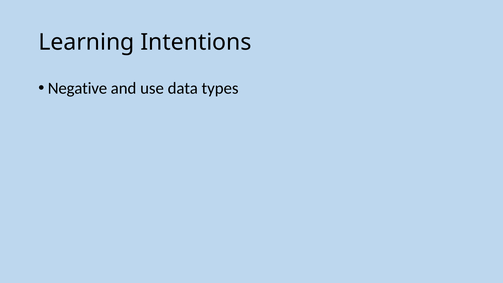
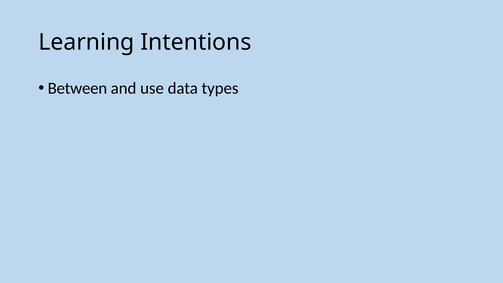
Negative: Negative -> Between (77, 88)
